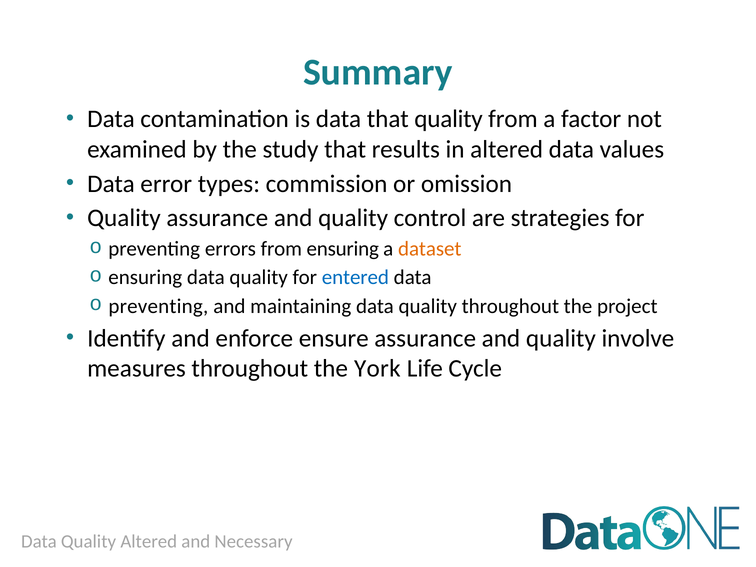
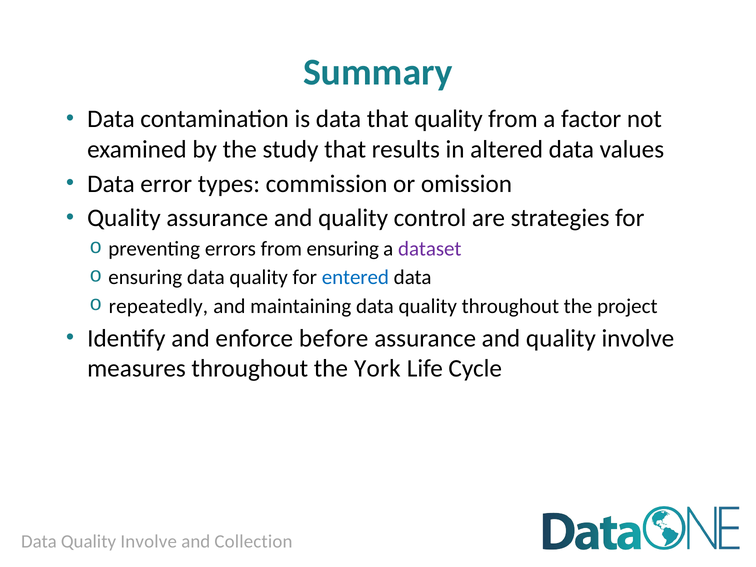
dataset colour: orange -> purple (430, 249)
preventing: preventing -> repeatedly (158, 306)
ensure: ensure -> before (334, 338)
Data Quality Altered: Altered -> Involve (149, 541)
Necessary: Necessary -> Collection (253, 541)
